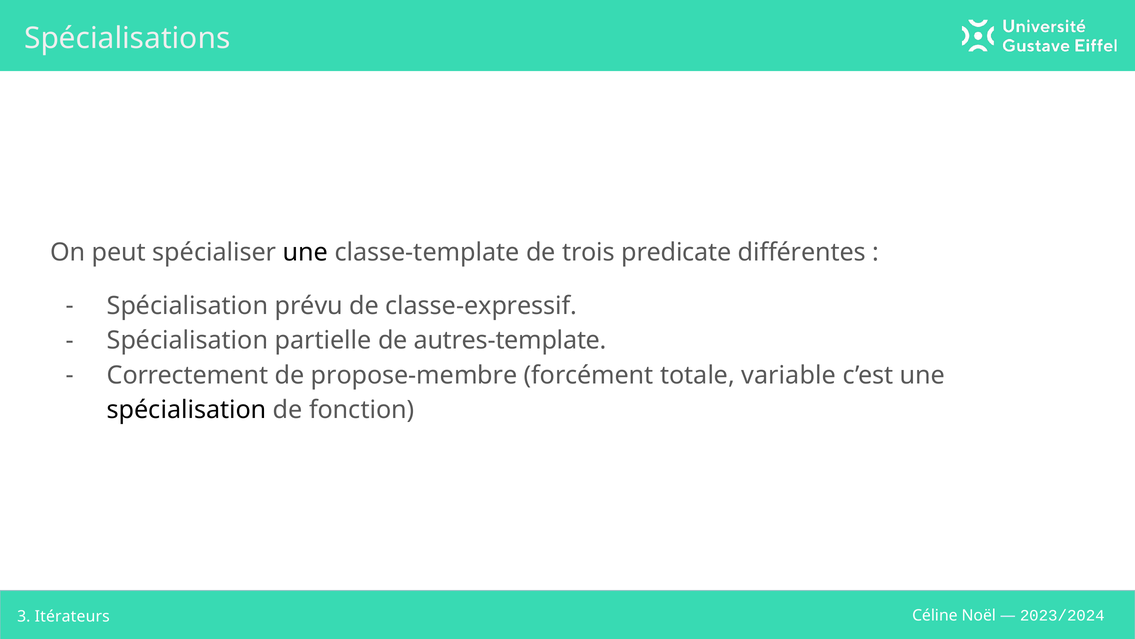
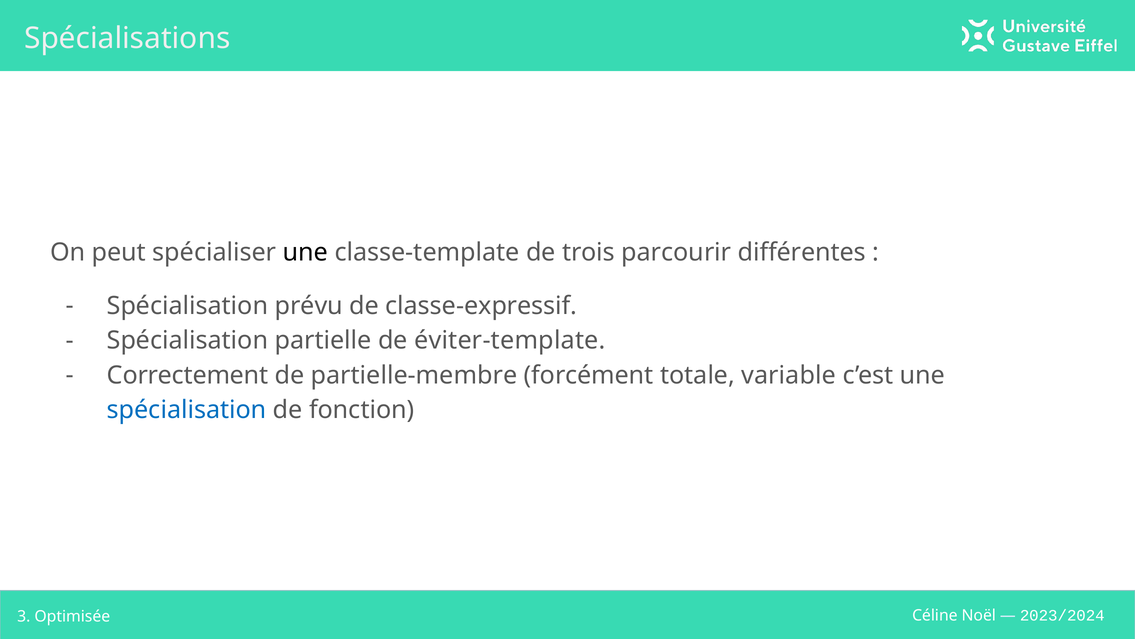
predicate: predicate -> parcourir (676, 252)
autres-template: autres-template -> éviter-template (510, 340)
propose-membre: propose-membre -> partielle-membre (414, 375)
spécialisation colour: black -> blue (187, 410)
Itérateurs: Itérateurs -> Optimisée (72, 616)
